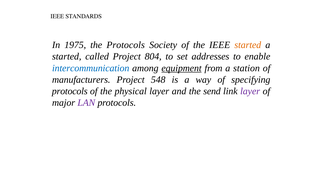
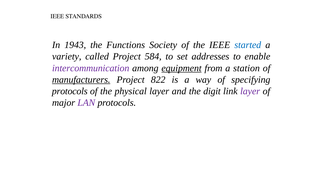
1975: 1975 -> 1943 (75, 45)
the Protocols: Protocols -> Functions (126, 45)
started colour: orange -> blue (248, 45)
started: started -> variety (67, 57)
804: 804 -> 584 (153, 57)
intercommunication colour: blue -> purple (91, 68)
manufacturers underline: none -> present (81, 80)
548: 548 -> 822 (158, 80)
send: send -> digit (212, 91)
